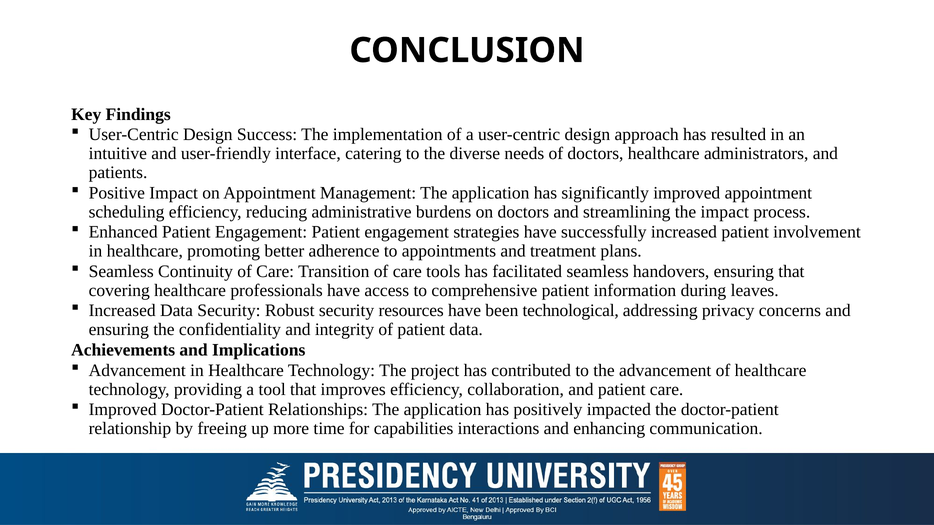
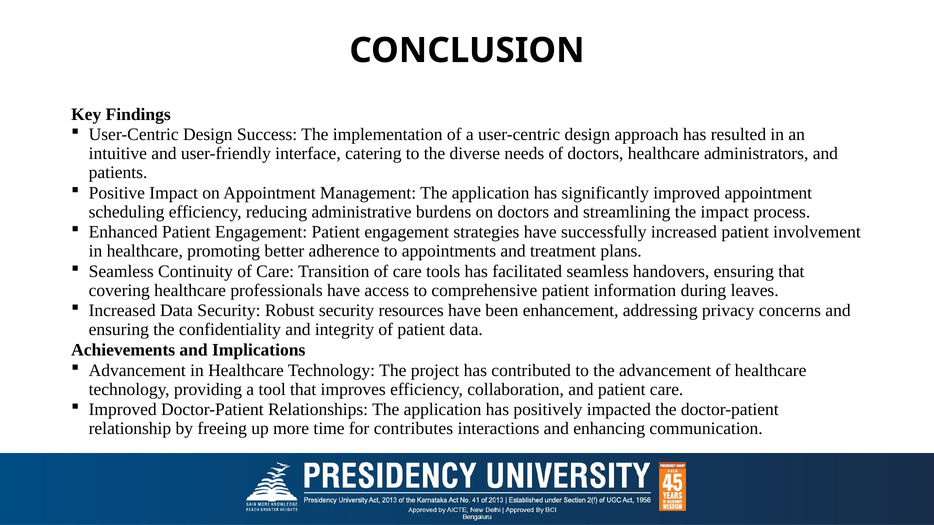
technological: technological -> enhancement (571, 311)
capabilities: capabilities -> contributes (413, 429)
